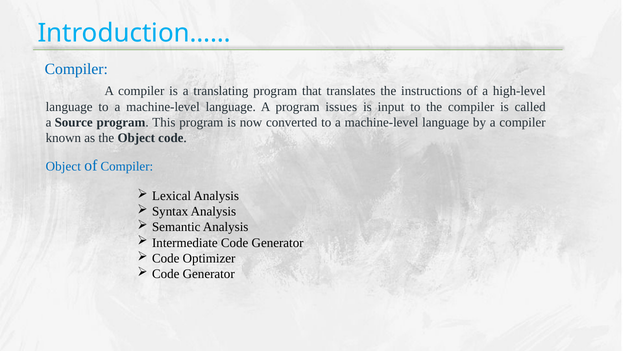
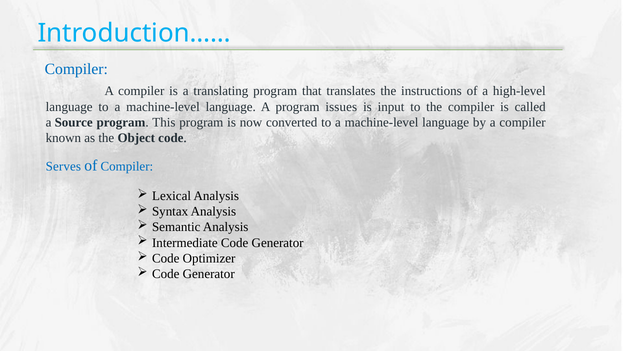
Object: Object -> Serves (63, 166)
